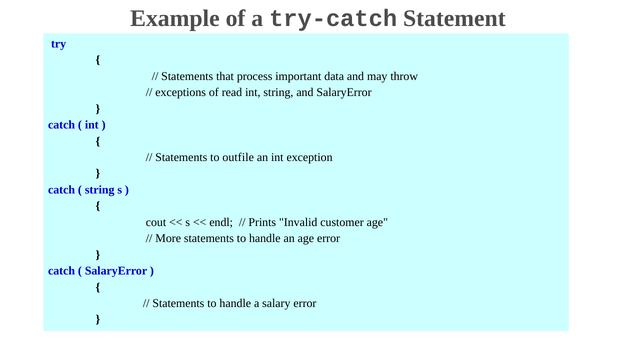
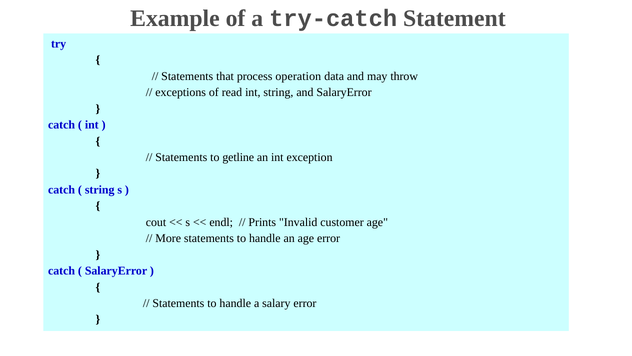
important: important -> operation (298, 76)
outfile: outfile -> getline (238, 157)
